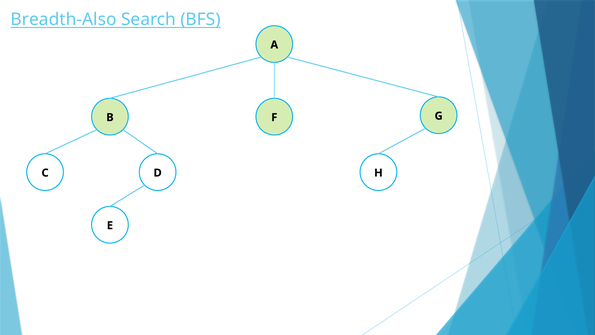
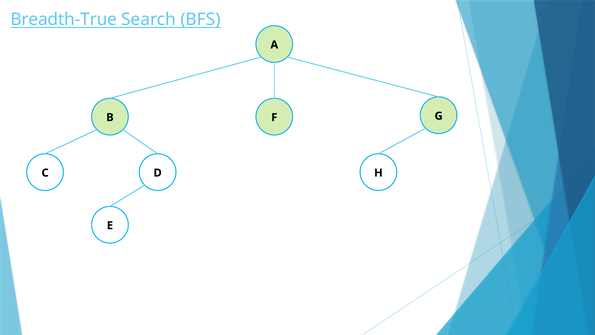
Breadth-Also: Breadth-Also -> Breadth-True (64, 19)
